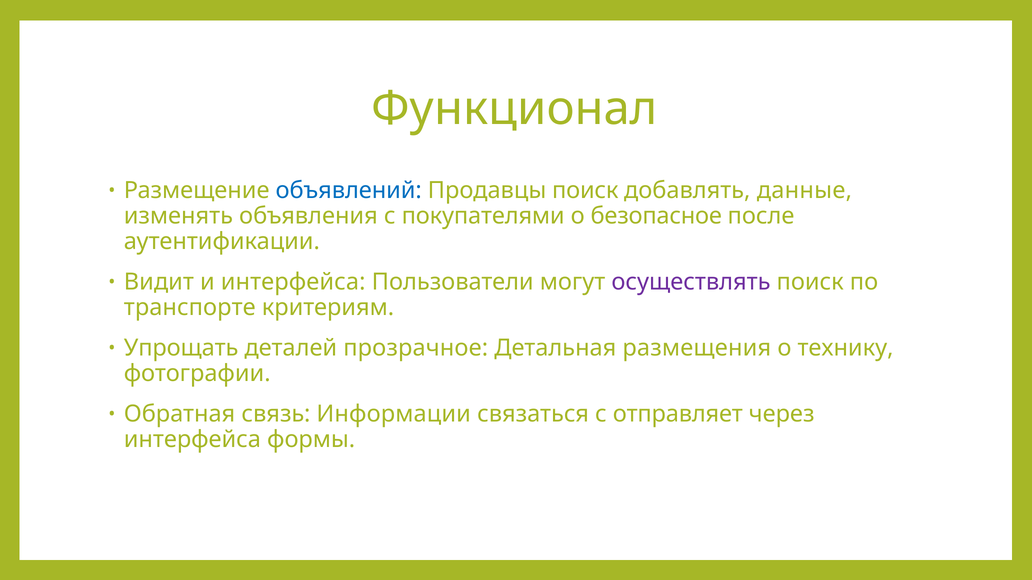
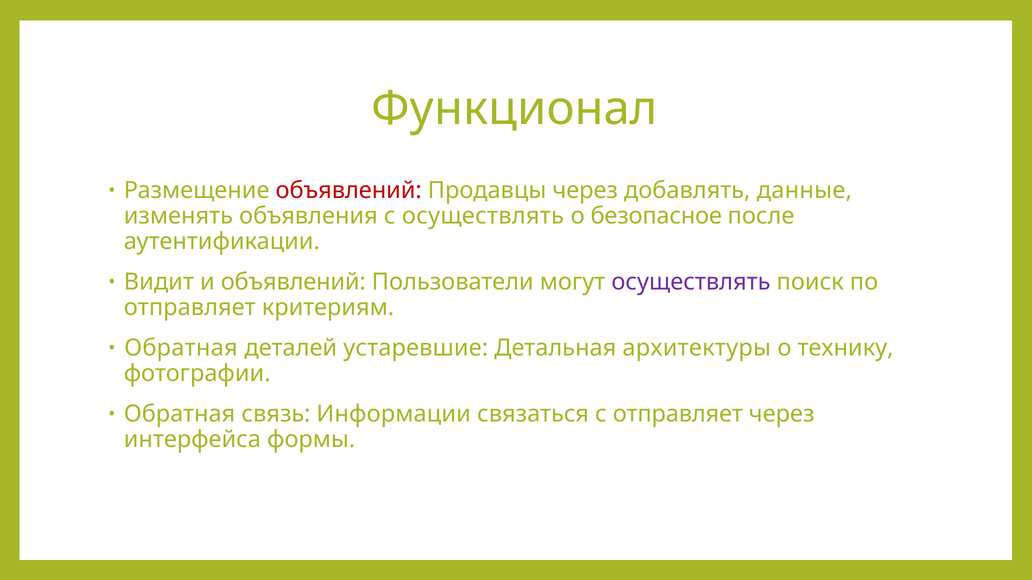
объявлений colour: blue -> red (349, 191)
Продавцы поиск: поиск -> через (585, 191)
с покупателями: покупателями -> осуществлять (483, 216)
и интерфейса: интерфейса -> объявлений (293, 282)
транспорте: транспорте -> отправляет (190, 308)
Упрощать: Упрощать -> Обратная (181, 348)
прозрачное: прозрачное -> устаревшие (416, 348)
размещения: размещения -> архитектуры (697, 348)
